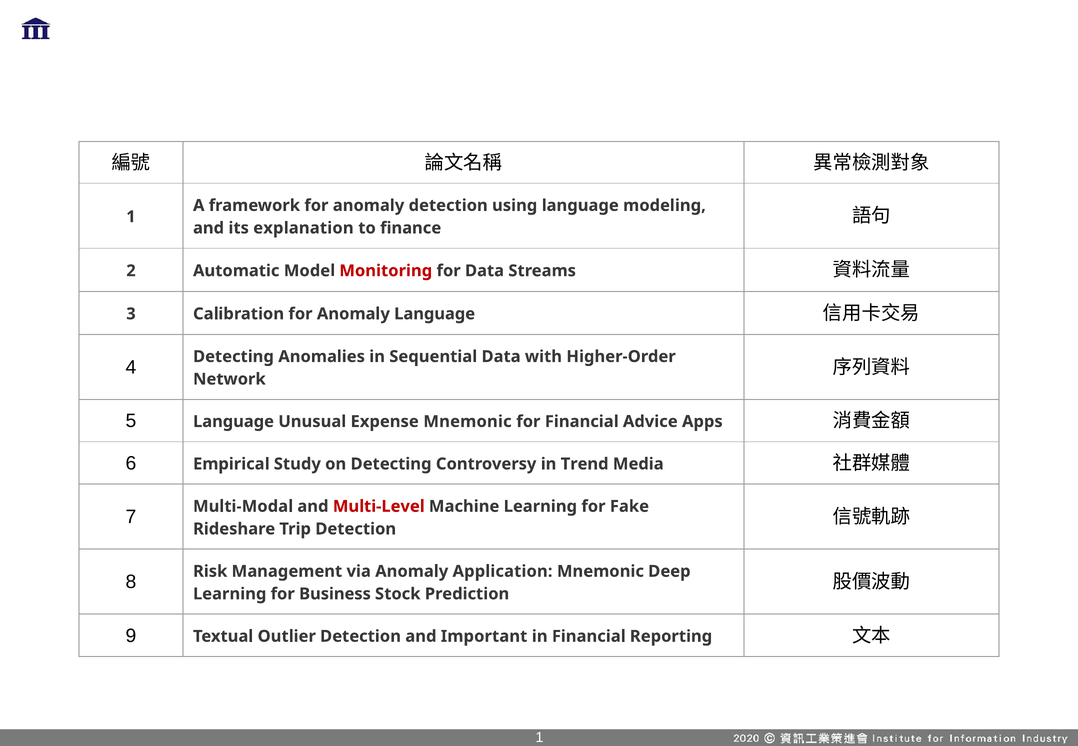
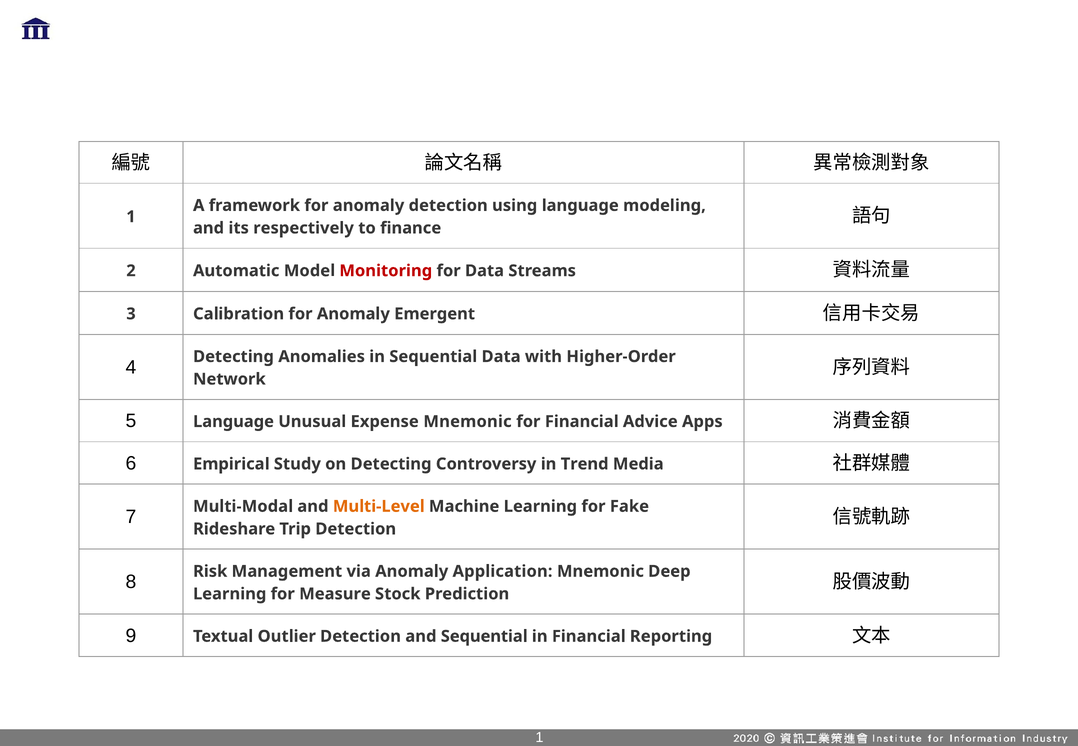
explanation: explanation -> respectively (304, 228)
Anomaly Language: Language -> Emergent (435, 314)
Multi-Level colour: red -> orange (379, 507)
Business: Business -> Measure (335, 594)
and Important: Important -> Sequential (484, 637)
